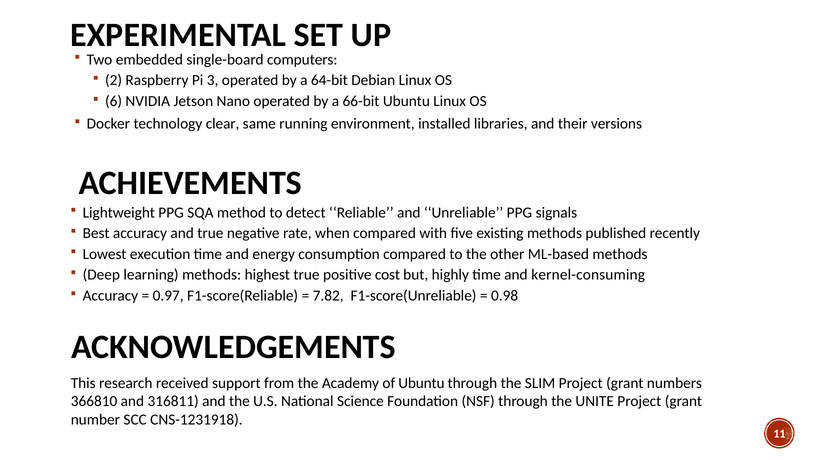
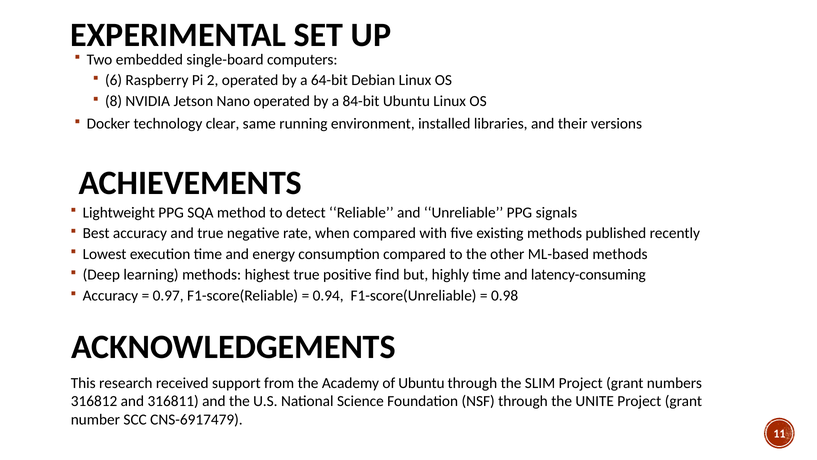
2: 2 -> 6 (114, 80)
3: 3 -> 2 (213, 80)
6: 6 -> 8 (114, 101)
66-bit: 66-bit -> 84-bit (361, 101)
cost: cost -> find (387, 275)
kernel-consuming: kernel-consuming -> latency-consuming (588, 275)
7.82: 7.82 -> 0.94 (328, 295)
366810: 366810 -> 316812 (94, 401)
CNS-1231918: CNS-1231918 -> CNS-6917479 (196, 419)
